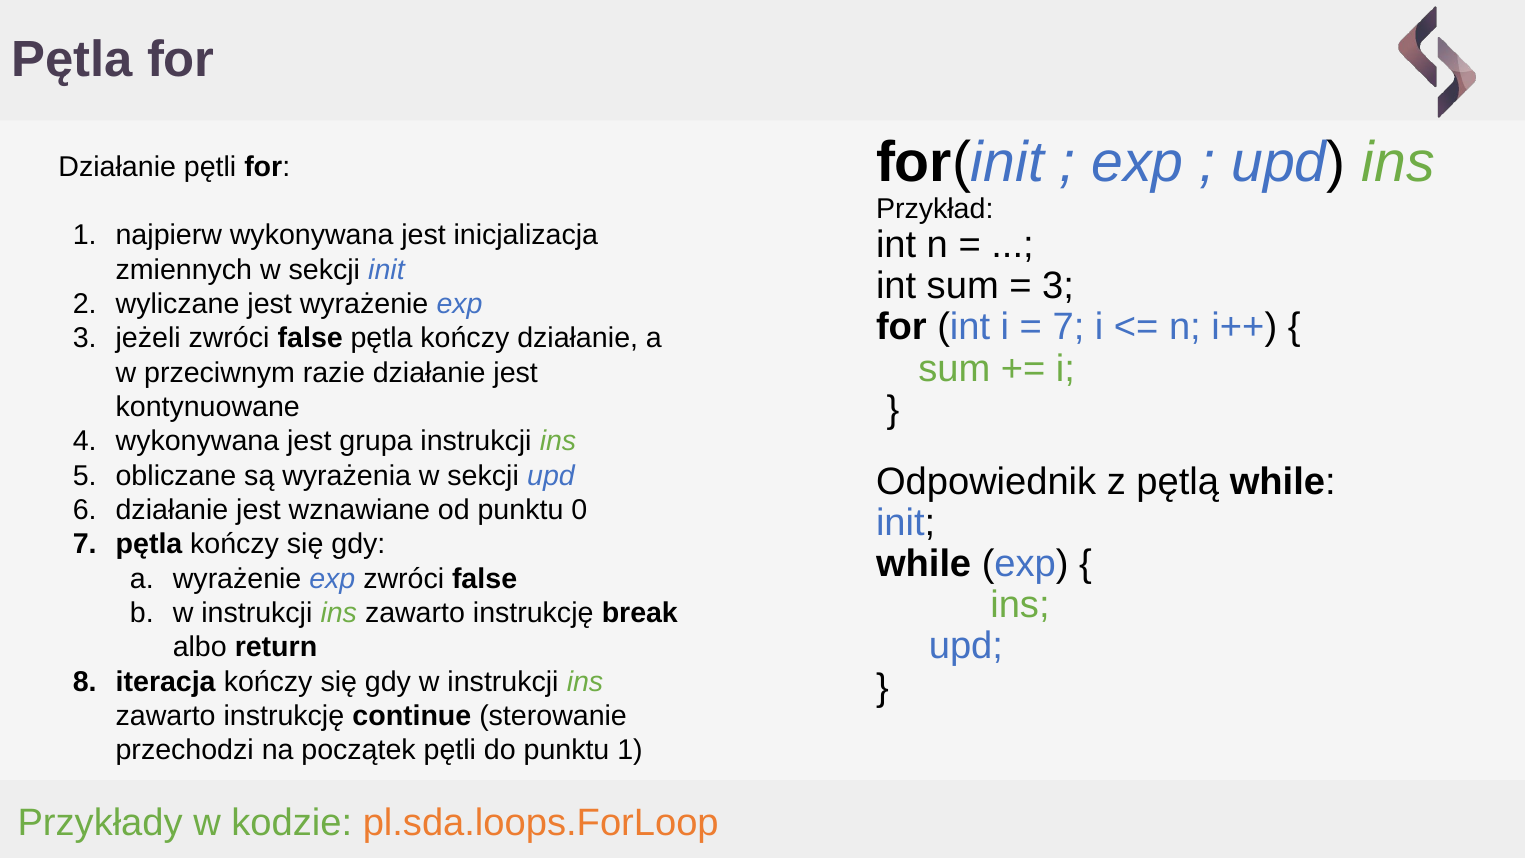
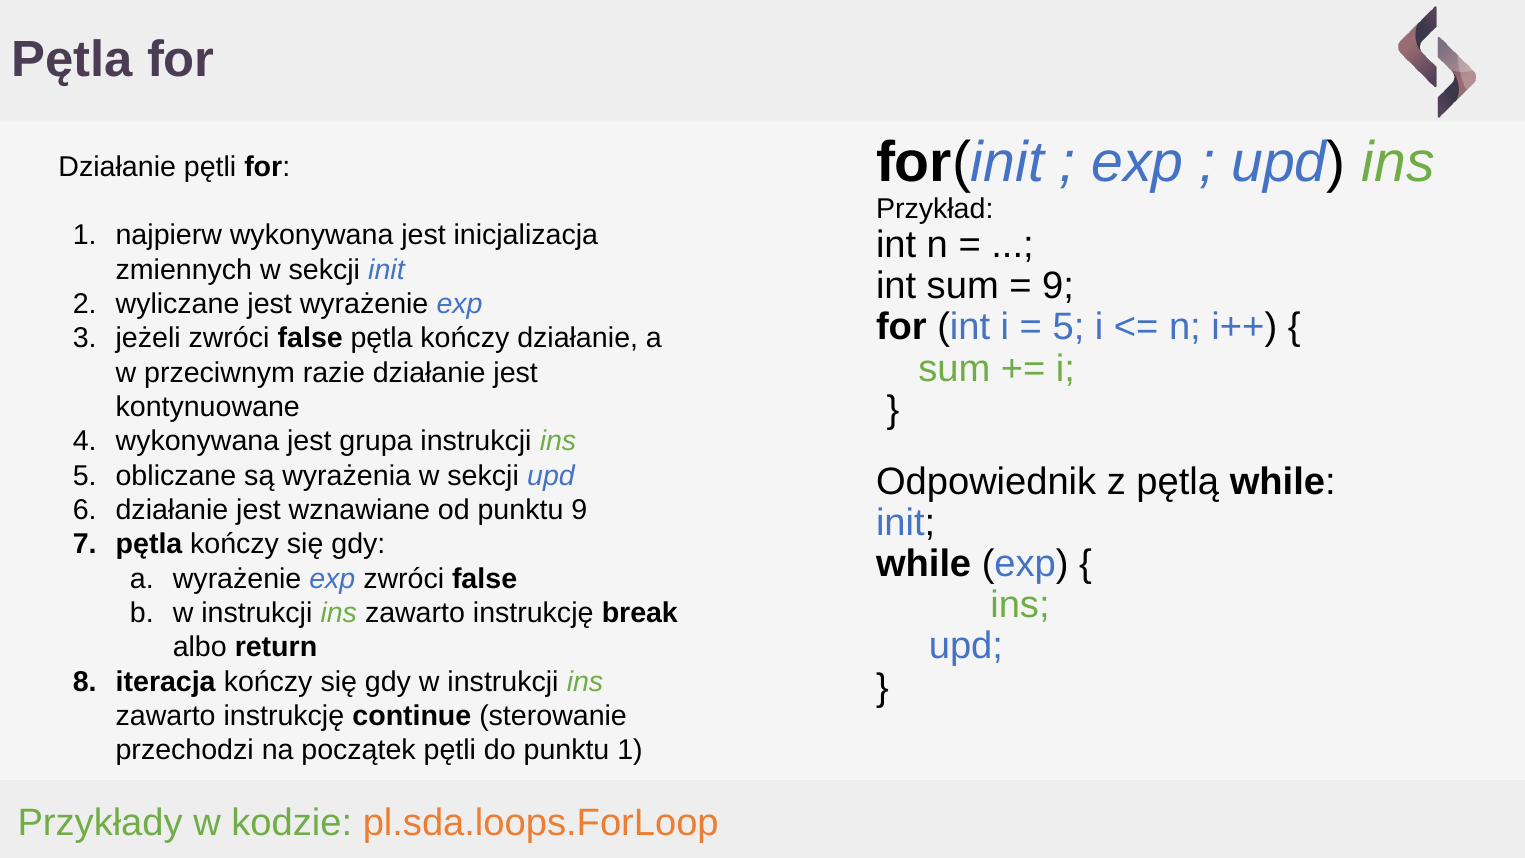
3: 3 -> 9 (1058, 286)
7: 7 -> 5 (1069, 327)
punktu 0: 0 -> 9 (579, 510)
